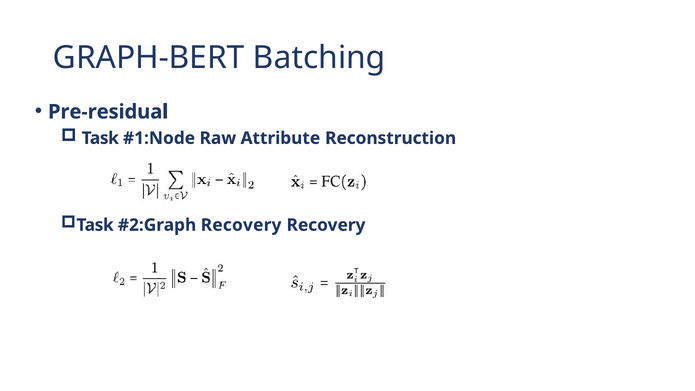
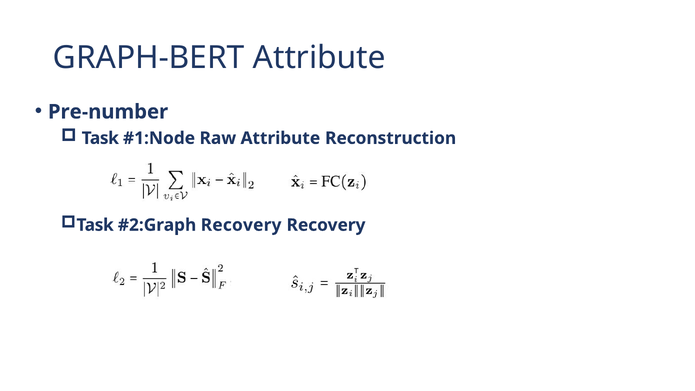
GRAPH-BERT Batching: Batching -> Attribute (319, 58)
Pre-residual: Pre-residual -> Pre-number (108, 112)
